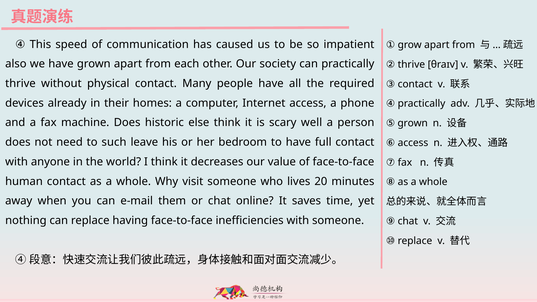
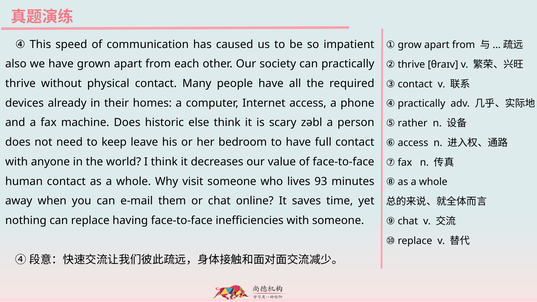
⑤ grown: grown -> rather (413, 123)
well: well -> zəbl (312, 123)
such: such -> keep (114, 142)
20: 20 -> 93 (321, 181)
